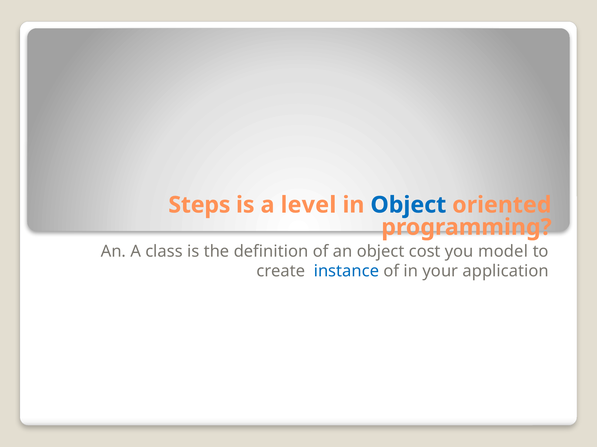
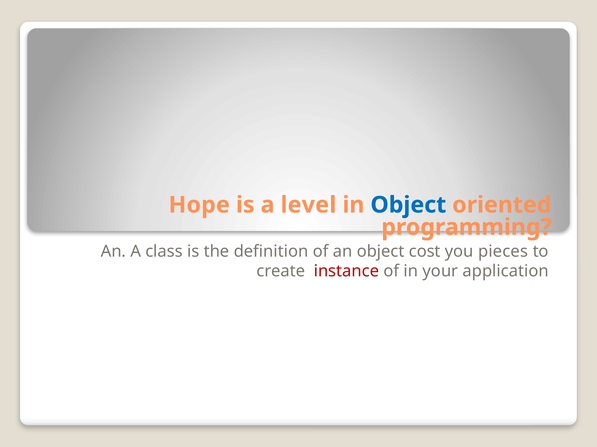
Steps: Steps -> Hope (199, 205)
model: model -> pieces (503, 252)
instance colour: blue -> red (346, 272)
